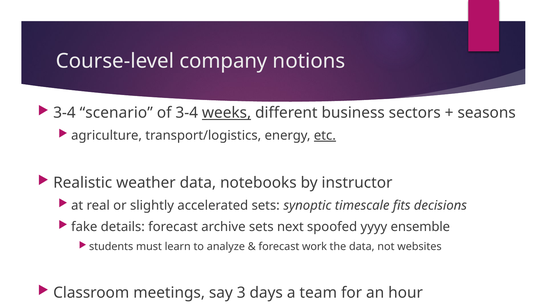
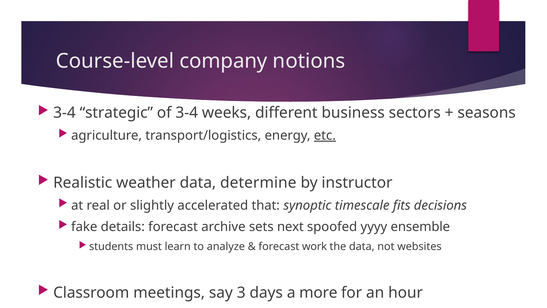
scenario: scenario -> strategic (116, 113)
weeks underline: present -> none (227, 113)
notebooks: notebooks -> determine (258, 183)
accelerated sets: sets -> that (266, 205)
team: team -> more (318, 292)
